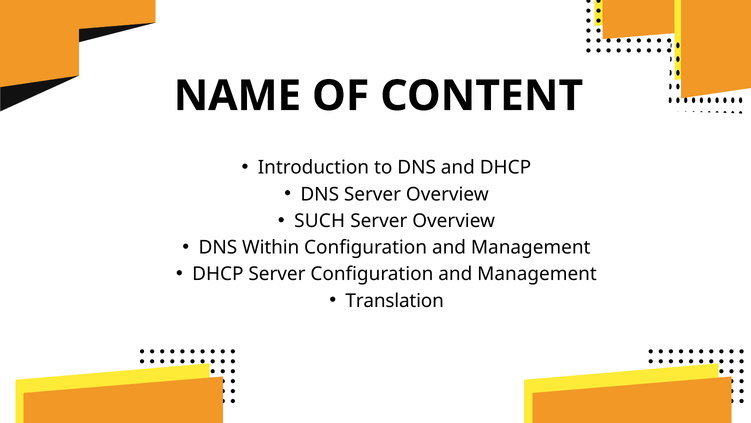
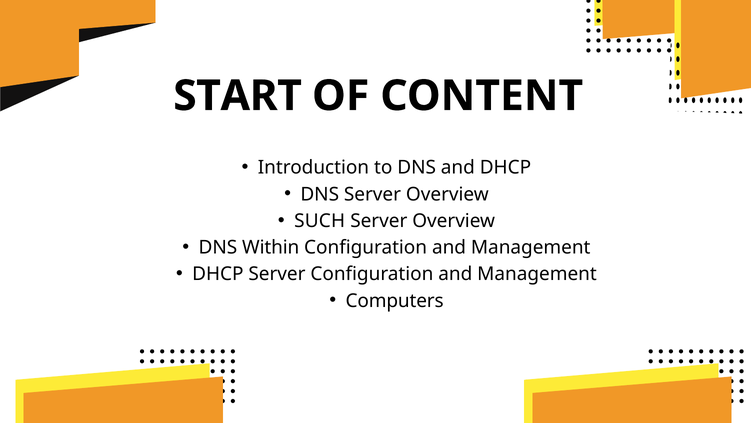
NAME: NAME -> START (238, 96)
Translation: Translation -> Computers (395, 300)
